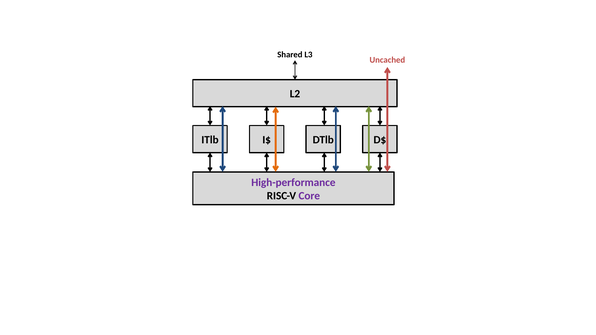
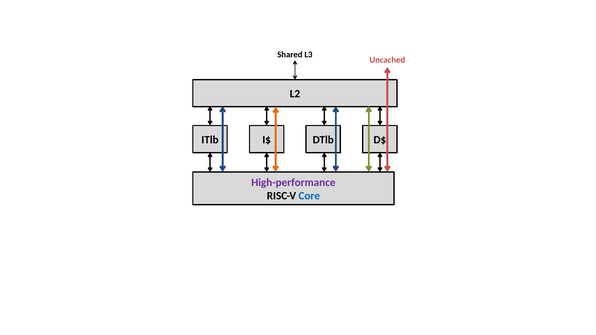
Core colour: purple -> blue (309, 196)
